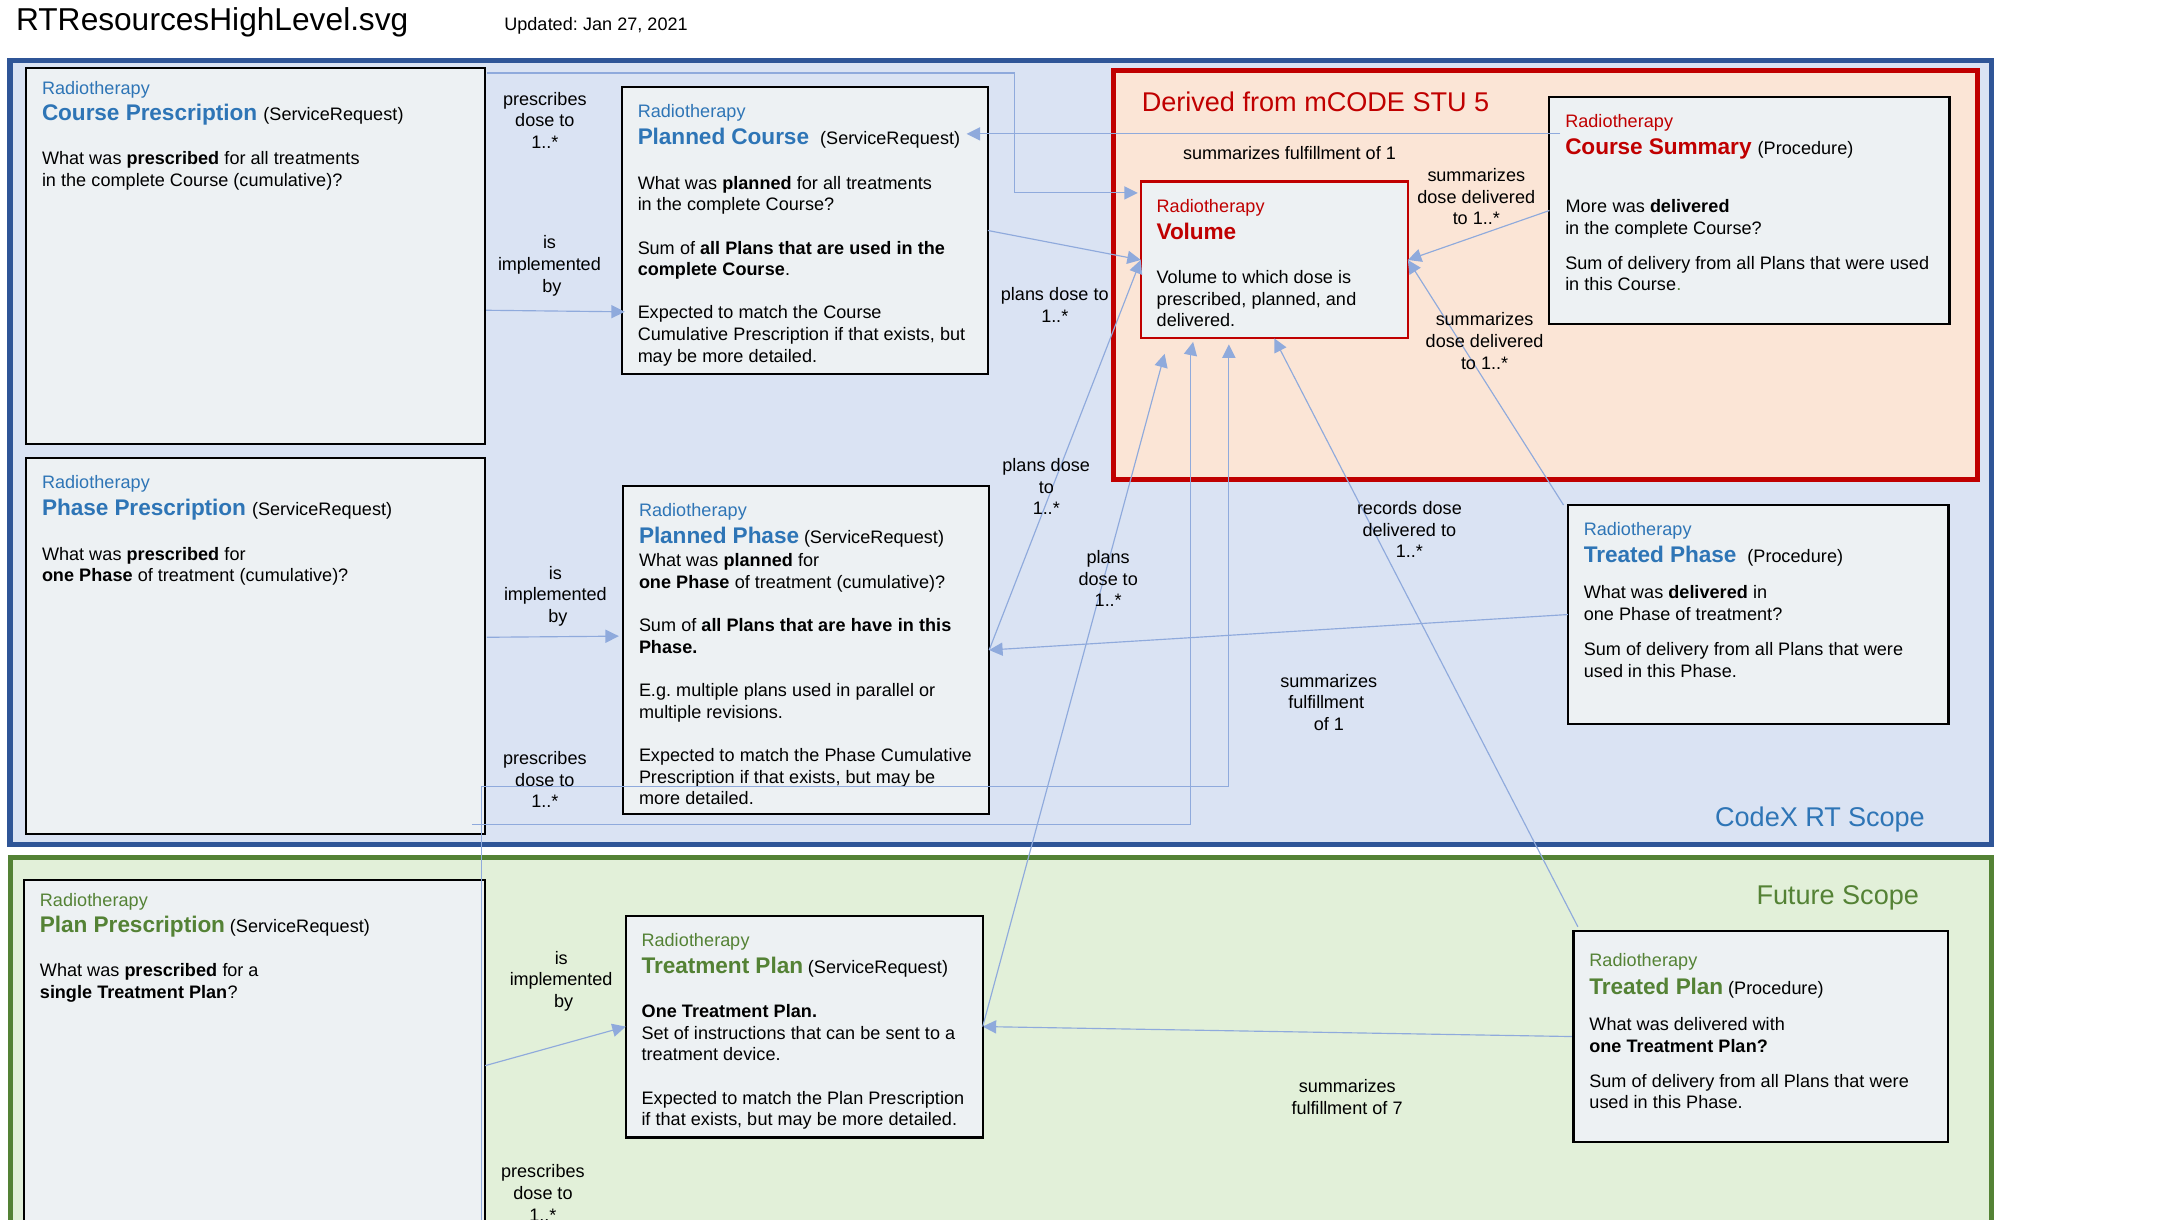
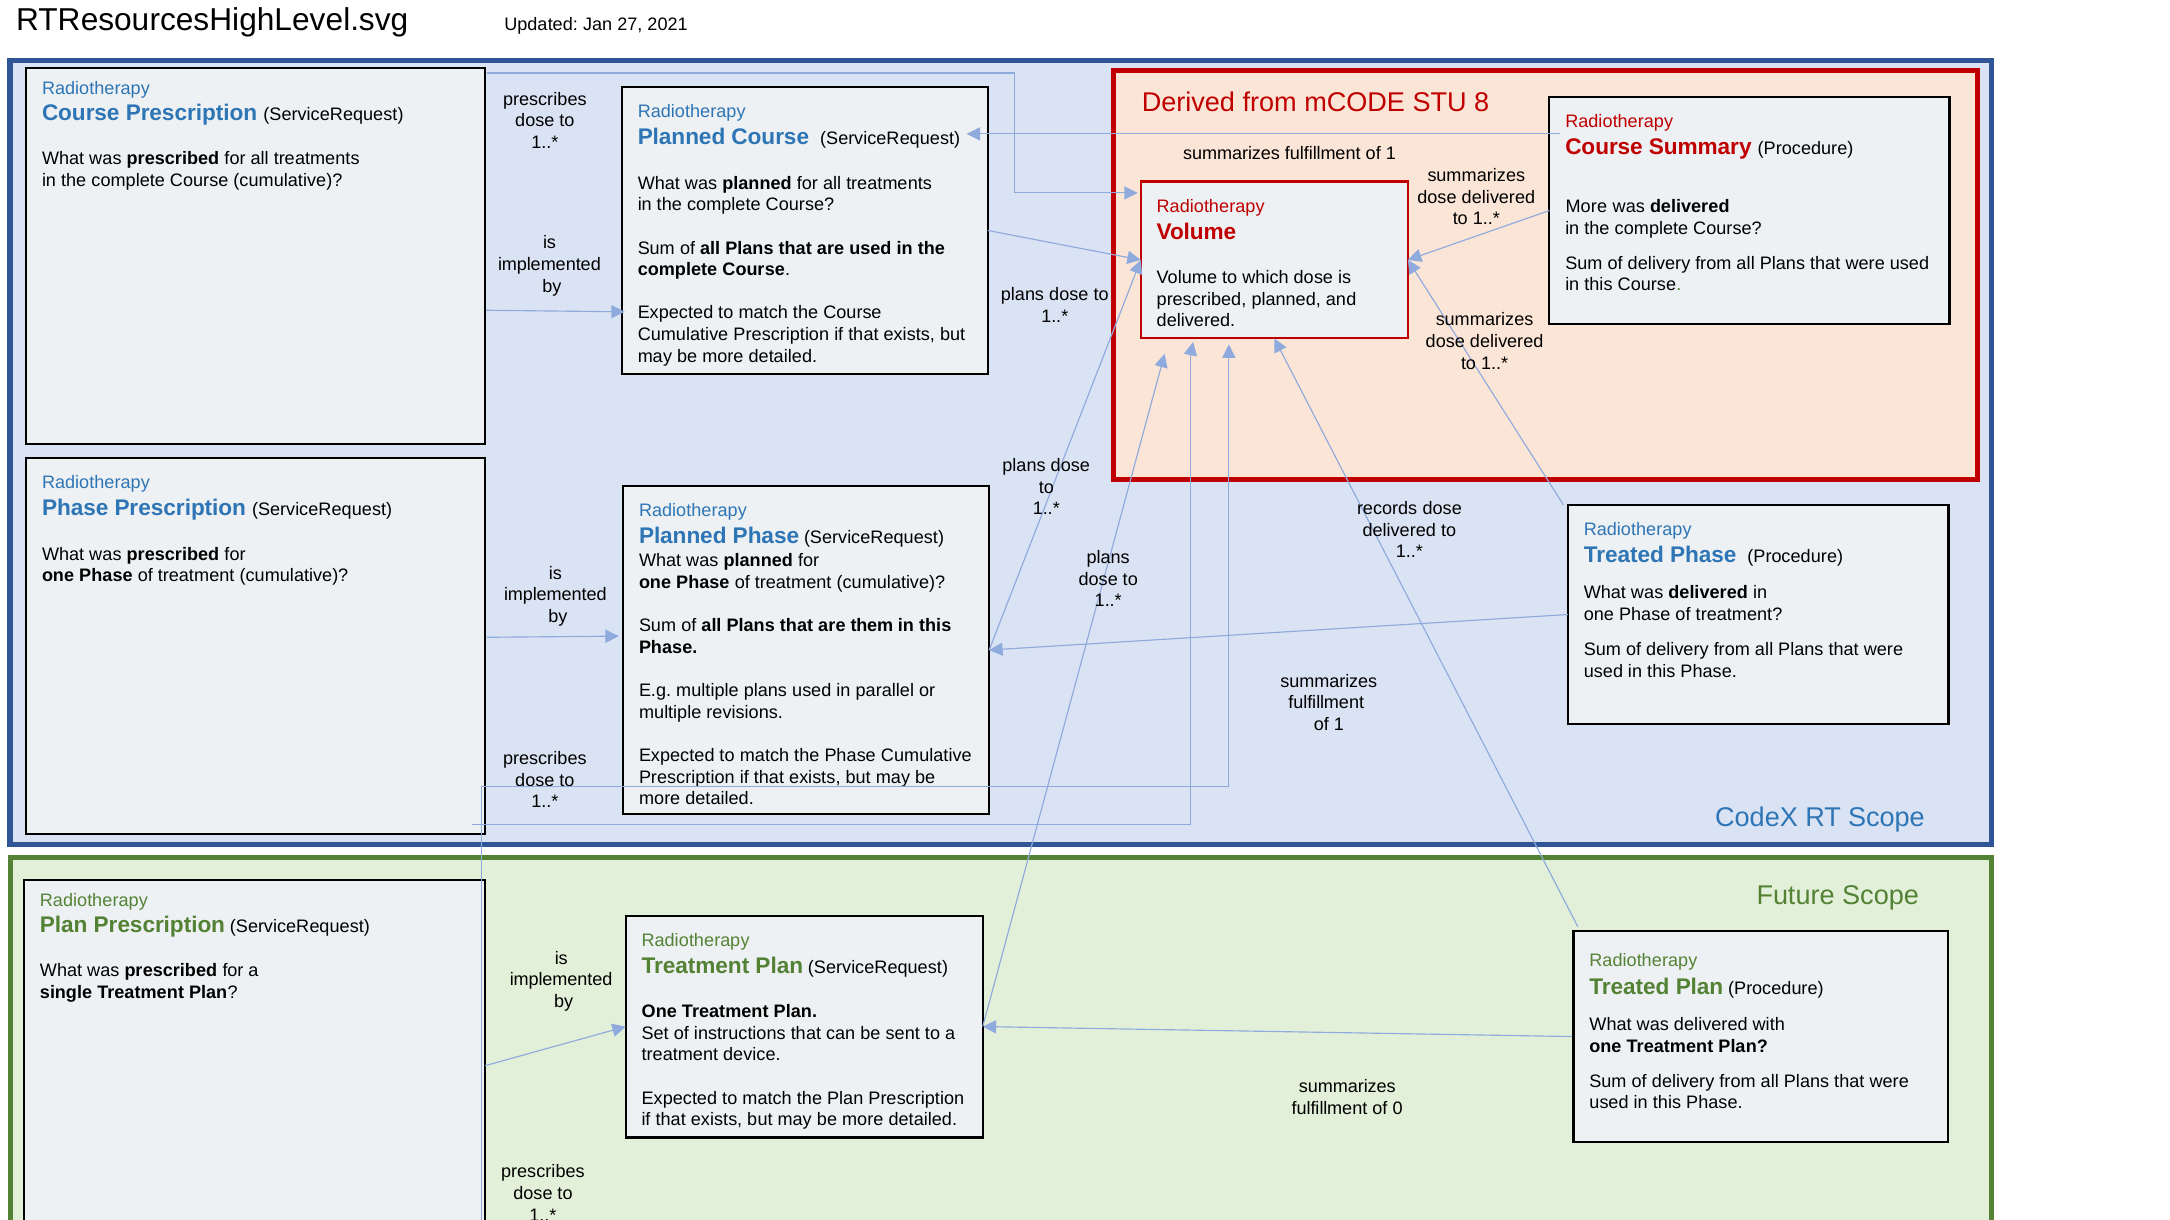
5: 5 -> 8 (1482, 103)
have: have -> them (872, 626)
7: 7 -> 0 (1398, 1109)
